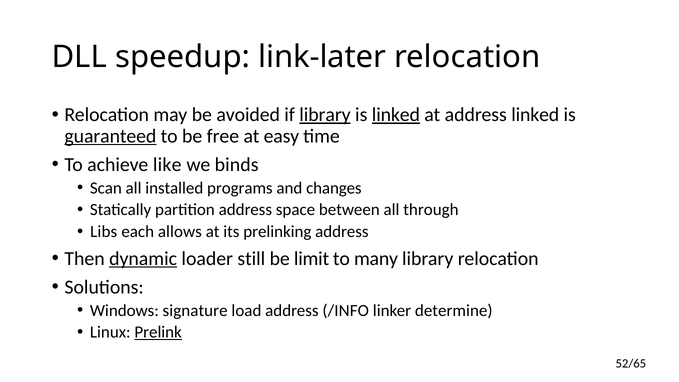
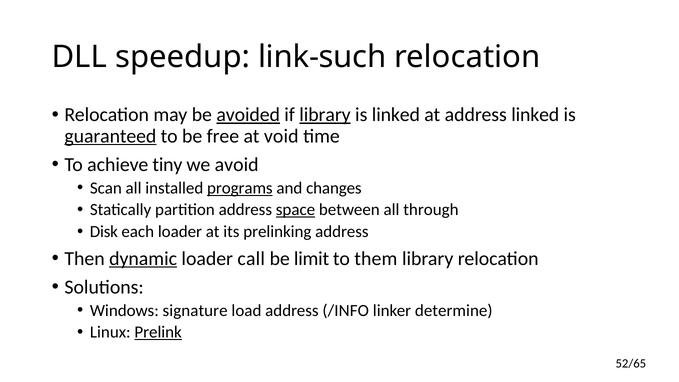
link-later: link-later -> link-such (322, 57)
avoided underline: none -> present (248, 115)
linked underline: present -> none (396, 115)
easy: easy -> void (281, 136)
like: like -> tiny (167, 165)
binds: binds -> avoid (237, 165)
programs underline: none -> present (240, 188)
space underline: none -> present (296, 210)
Libs: Libs -> Disk (104, 232)
each allows: allows -> loader (180, 232)
still: still -> call (251, 259)
many: many -> them (376, 259)
